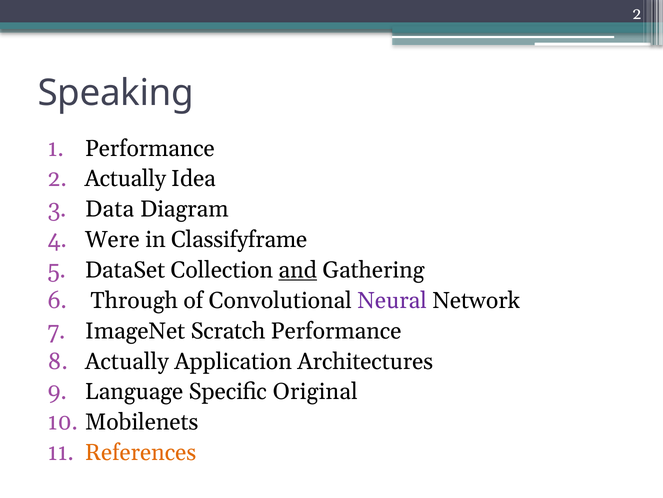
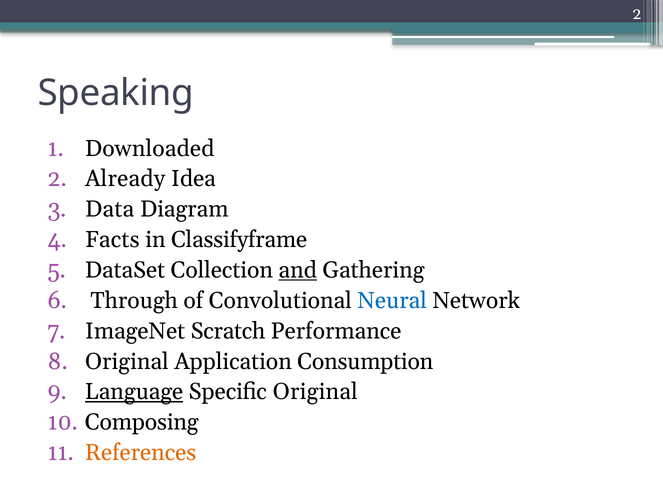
Performance: Performance -> Downloaded (150, 148)
2 Actually: Actually -> Already (125, 179)
Were: Were -> Facts (112, 239)
Neural colour: purple -> blue (392, 300)
Actually: Actually -> Original (127, 361)
Architectures: Architectures -> Consumption (365, 361)
Language underline: none -> present (134, 391)
Mobilenets: Mobilenets -> Composing (142, 422)
